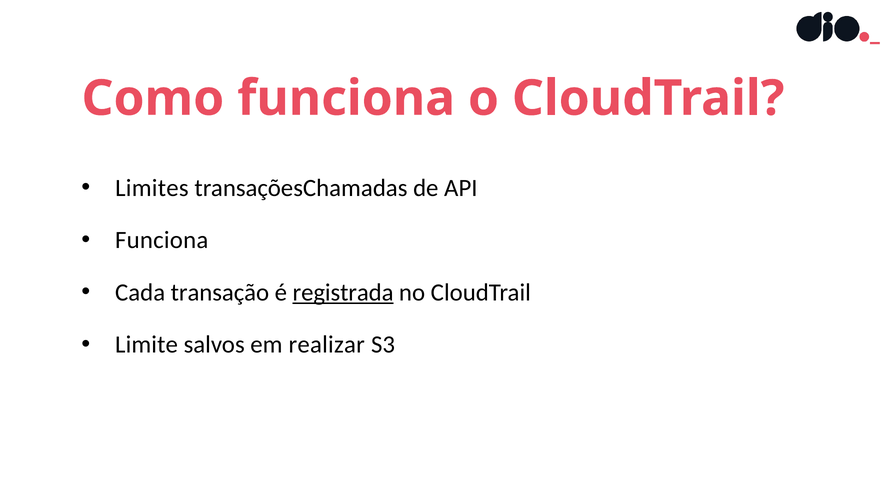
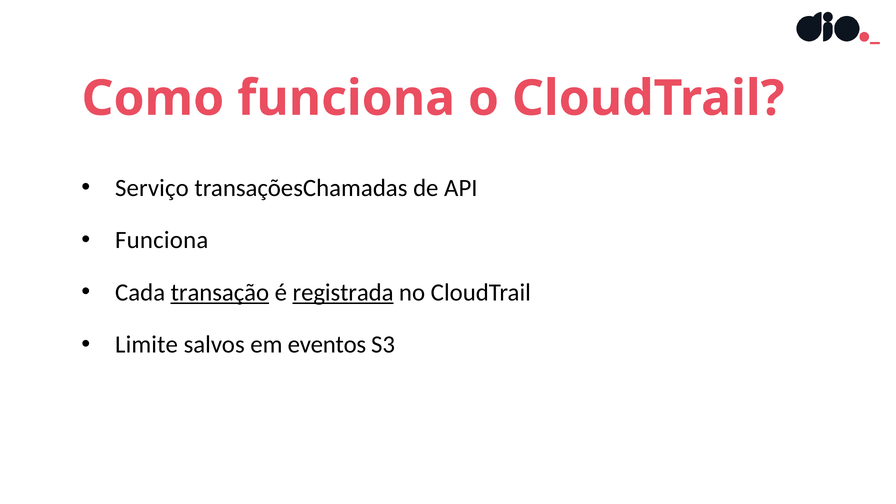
Limites: Limites -> Serviço (152, 188)
transação underline: none -> present (220, 292)
realizar: realizar -> eventos (327, 345)
